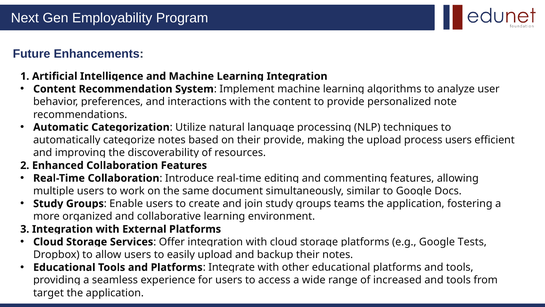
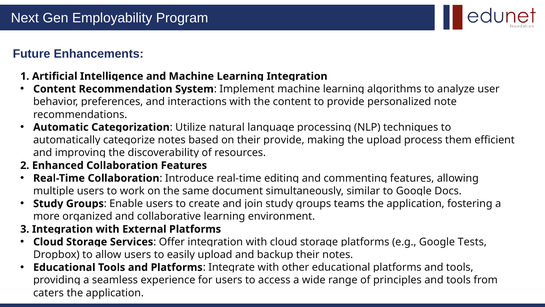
process users: users -> them (458, 140)
increased: increased -> principles (397, 280)
target: target -> caters (48, 292)
